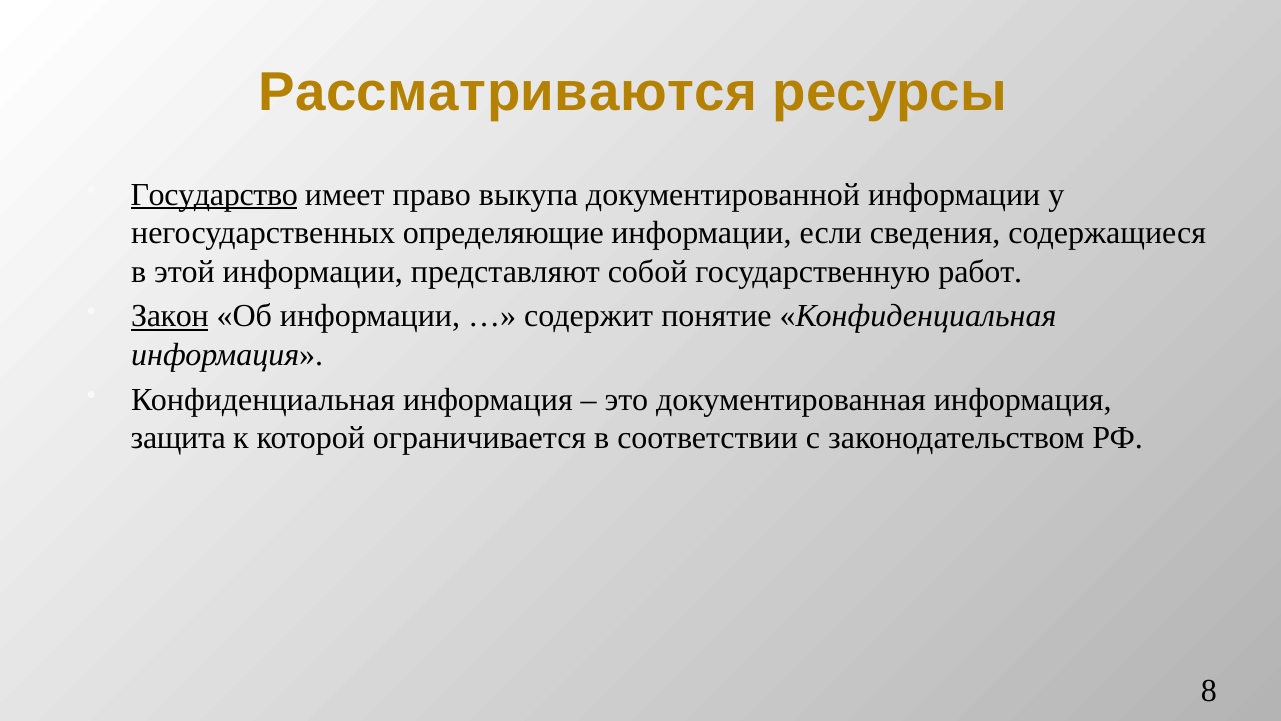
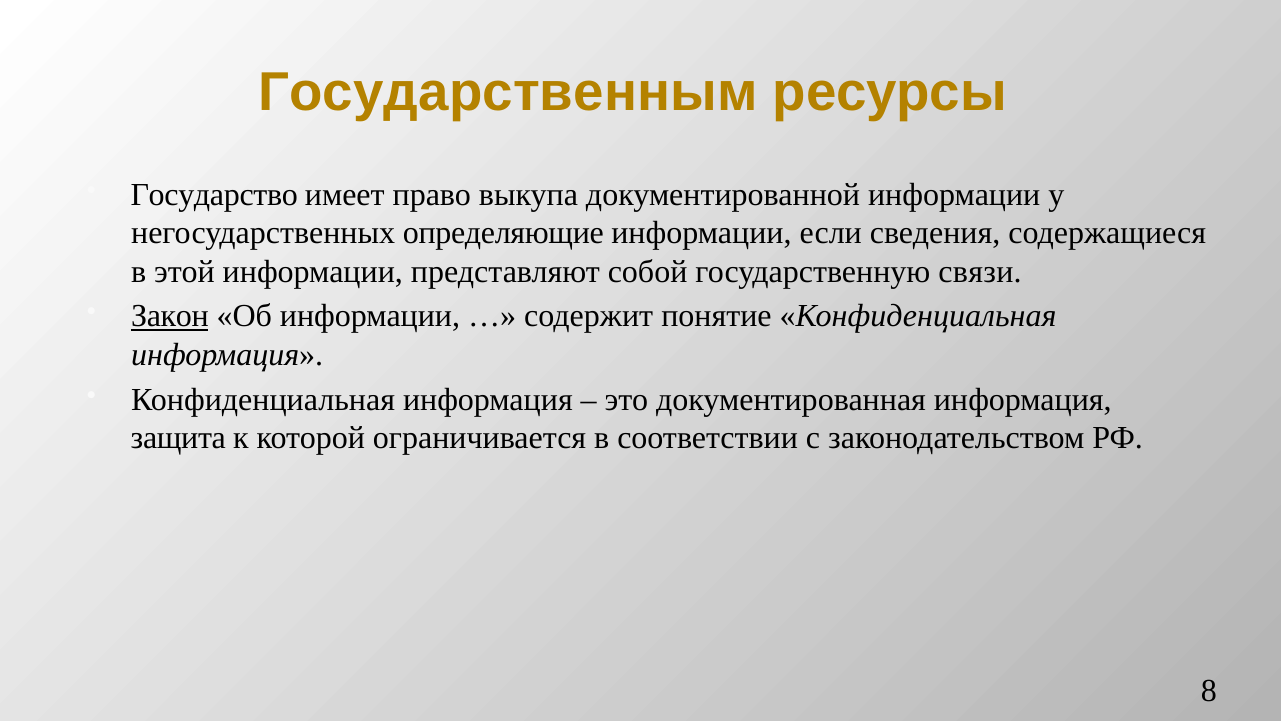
Рассматриваются: Рассматриваются -> Государственным (508, 93)
Государство underline: present -> none (214, 194)
работ: работ -> связи (980, 271)
